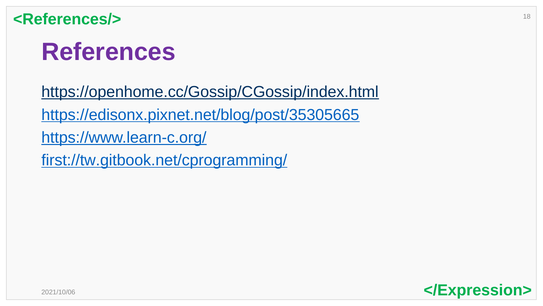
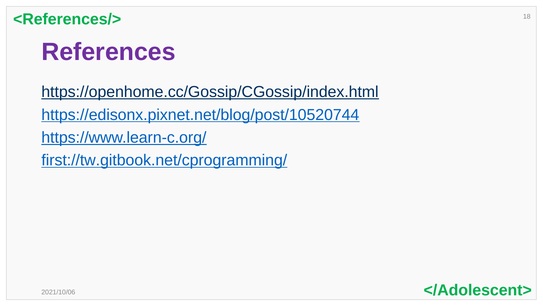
https://edisonx.pixnet.net/blog/post/35305665: https://edisonx.pixnet.net/blog/post/35305665 -> https://edisonx.pixnet.net/blog/post/10520744 (200, 115)
</Expression>: </Expression> -> </Adolescent> (478, 290)
